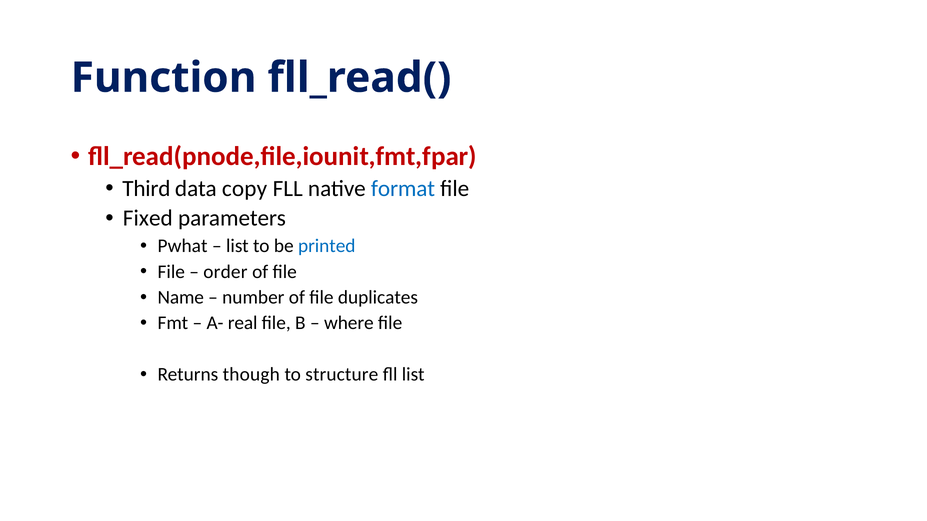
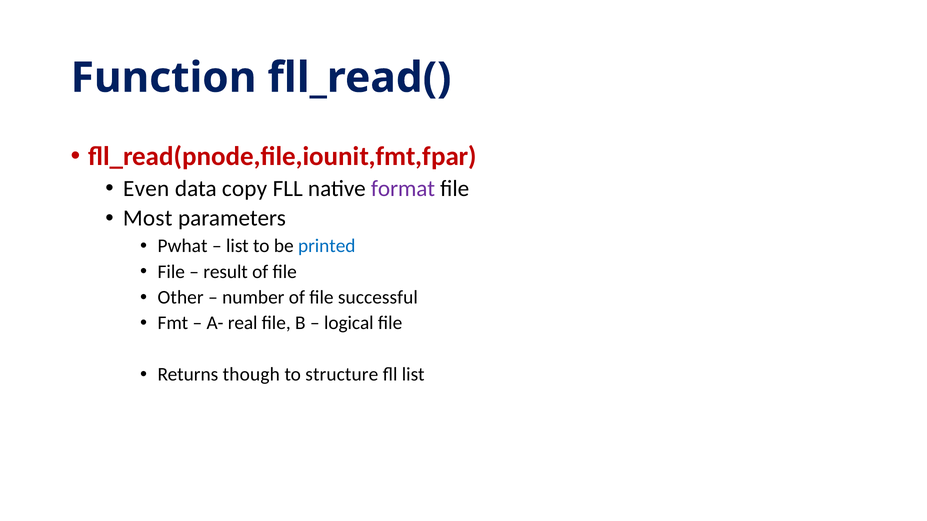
Third: Third -> Even (146, 189)
format colour: blue -> purple (403, 189)
Fixed: Fixed -> Most (148, 218)
order: order -> result (226, 272)
Name: Name -> Other (181, 298)
duplicates: duplicates -> successful (378, 298)
where: where -> logical (349, 323)
